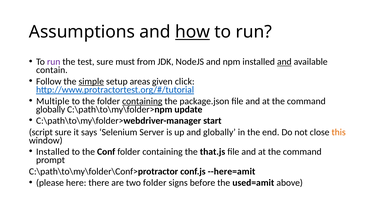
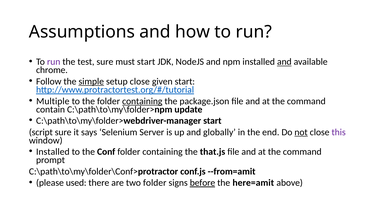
how underline: present -> none (193, 32)
must from: from -> start (146, 62)
contain: contain -> chrome (52, 70)
setup areas: areas -> close (140, 81)
given click: click -> start (185, 81)
globally: globally -> contain (51, 109)
not underline: none -> present (301, 132)
this colour: orange -> purple (339, 132)
--here=amit: --here=amit -> --from=amit (232, 171)
here: here -> used (76, 183)
before underline: none -> present (203, 183)
used=amit: used=amit -> here=amit (253, 183)
